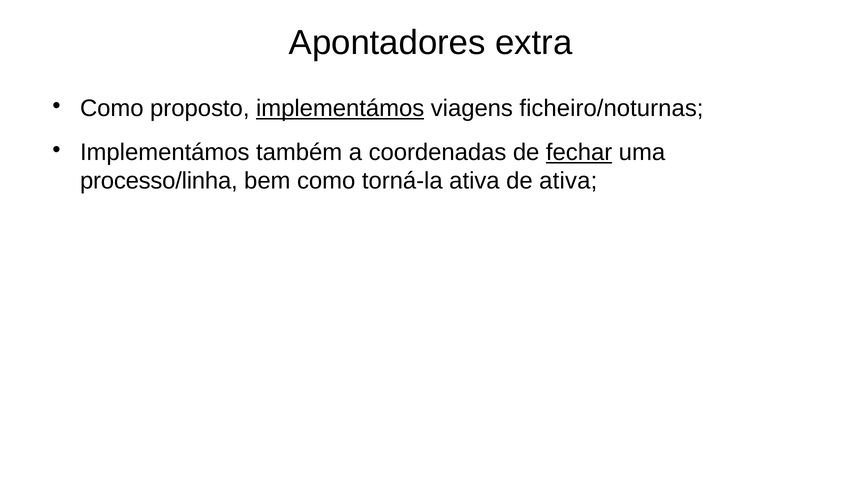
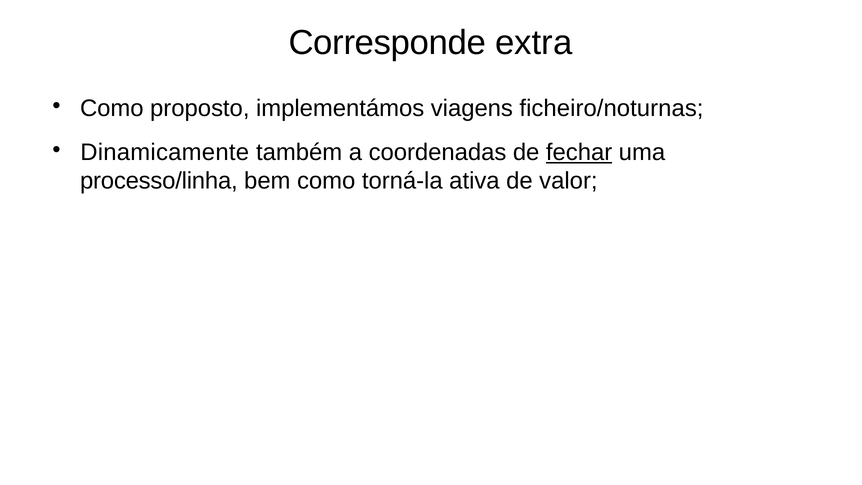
Apontadores: Apontadores -> Corresponde (387, 43)
implementámos underline: present -> none (340, 108)
Implementámos: Implementámos -> Dinamicamente (165, 152)
de ativa: ativa -> valor (568, 181)
